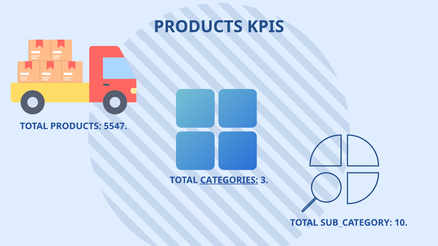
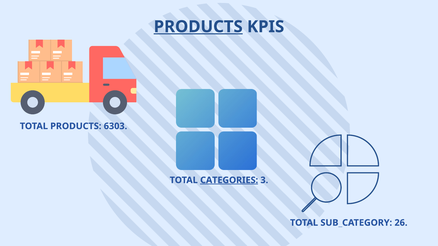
PRODUCTS underline: none -> present (198, 27)
5547: 5547 -> 6303 (115, 126)
10: 10 -> 26 (401, 223)
